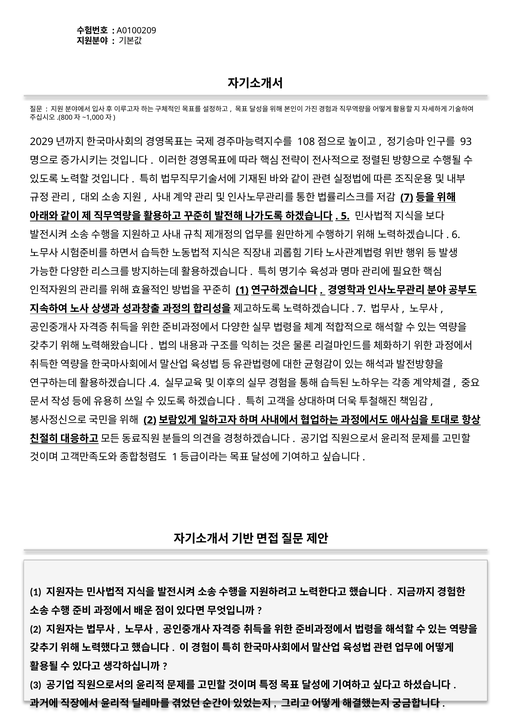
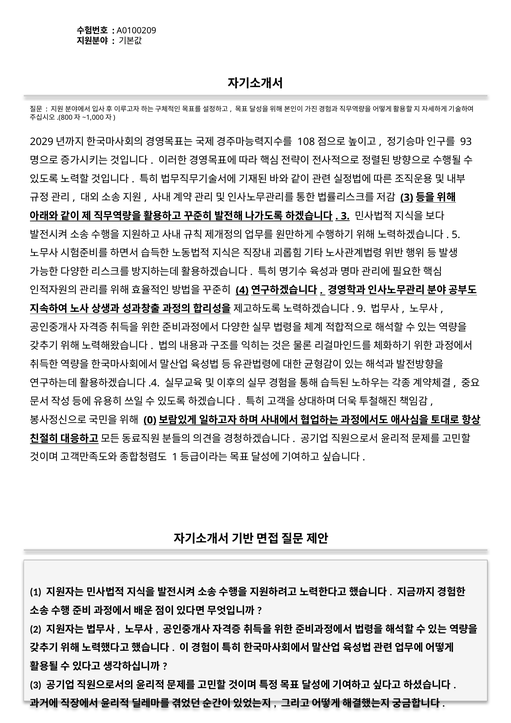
7: 7 -> 3 (407, 197)
5: 5 -> 3 (345, 216)
6: 6 -> 5 (456, 235)
1: 1 -> 4 (242, 290)
7: 7 -> 9 (362, 309)
2: 2 -> 0 (150, 420)
